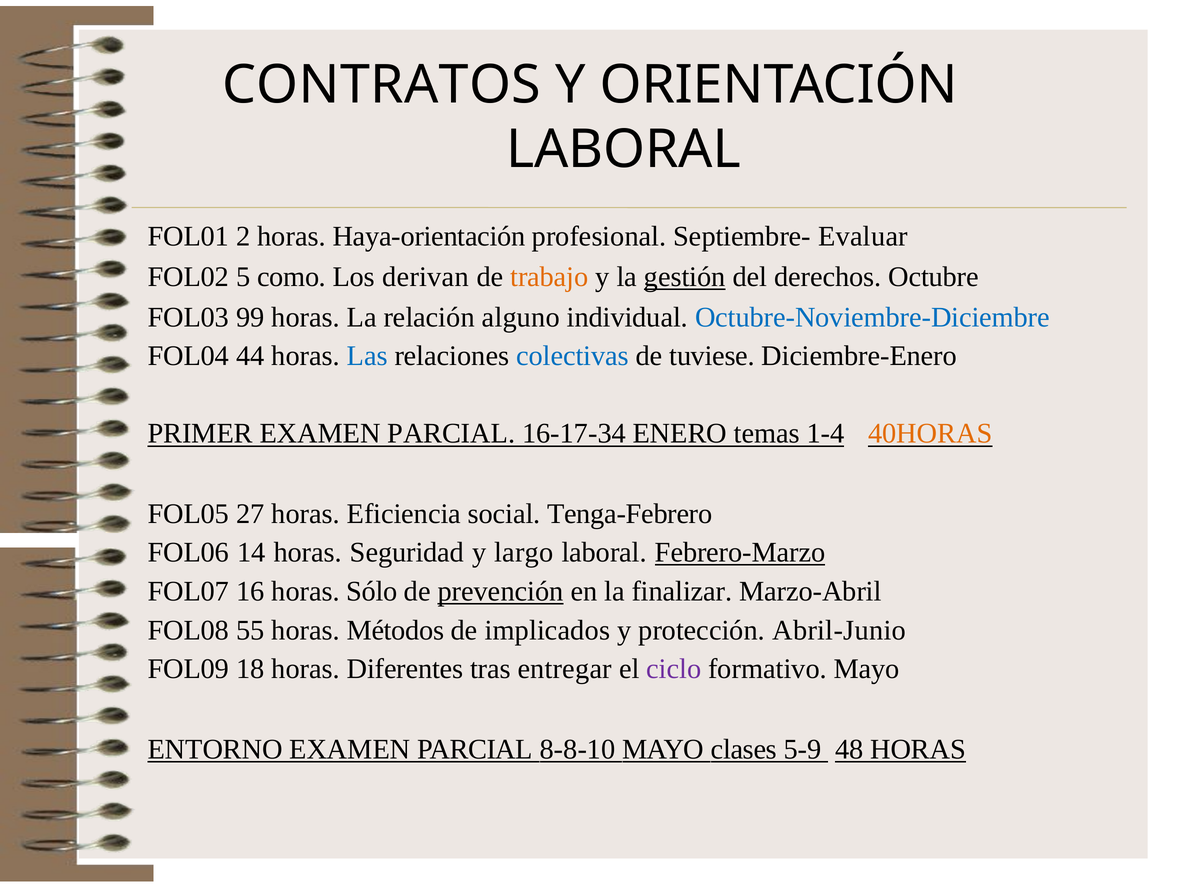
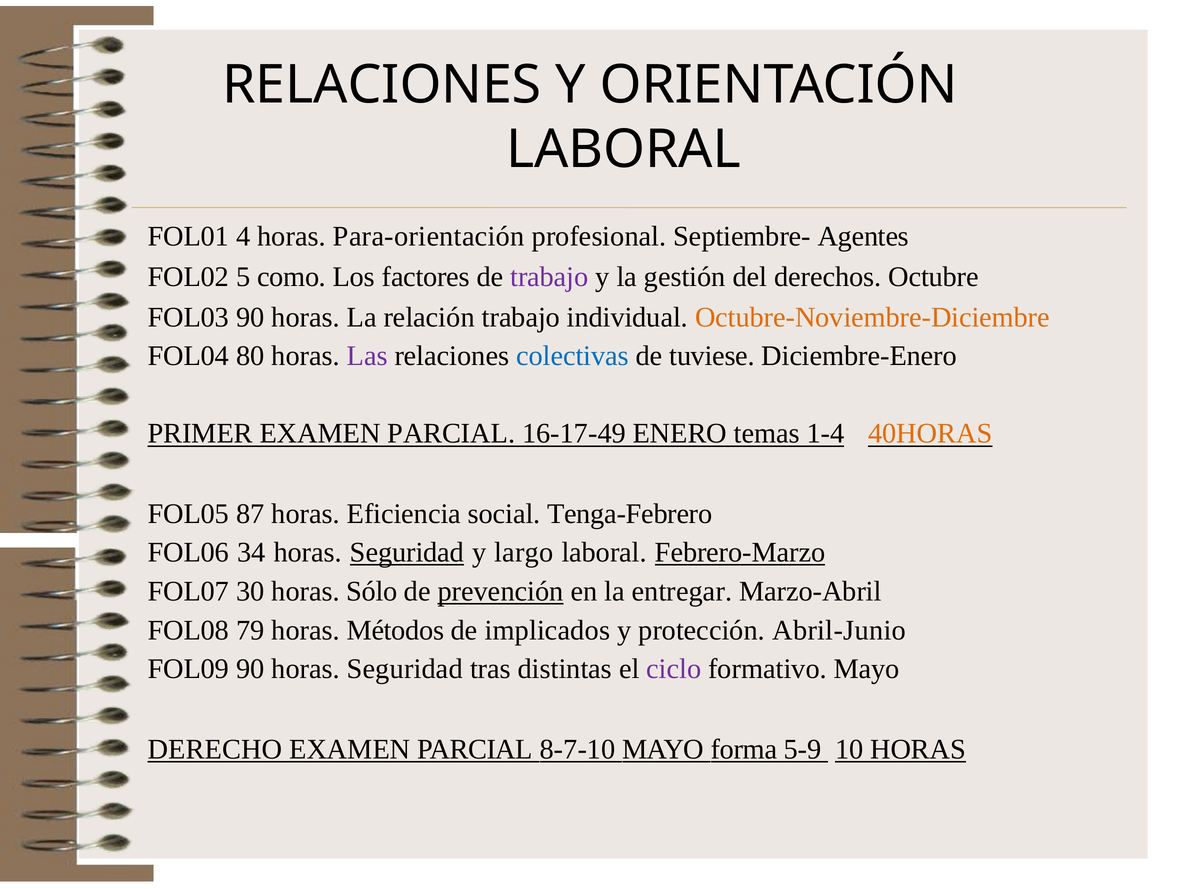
CONTRATOS: CONTRATOS -> RELACIONES (382, 85)
2: 2 -> 4 (243, 237)
Haya-orientación: Haya-orientación -> Para-orientación (429, 237)
Evaluar: Evaluar -> Agentes (863, 237)
derivan: derivan -> factores (426, 277)
trabajo colour: orange -> purple (549, 277)
gestión underline: present -> none (685, 277)
FOL03 99: 99 -> 90 (250, 317)
relación alguno: alguno -> trabajo (521, 317)
Octubre-Noviembre-Diciembre colour: blue -> orange (872, 317)
44: 44 -> 80 (250, 356)
Las colour: blue -> purple (367, 356)
16-17-34: 16-17-34 -> 16-17-49 (574, 434)
27: 27 -> 87 (250, 514)
14: 14 -> 34 (251, 553)
Seguridad underline: none -> present (407, 553)
16: 16 -> 30 (250, 591)
finalizar: finalizar -> entregar (682, 591)
55: 55 -> 79 (250, 630)
FOL09 18: 18 -> 90 (250, 669)
Diferentes: Diferentes -> Seguridad (405, 669)
entregar: entregar -> distintas (565, 669)
ENTORNO: ENTORNO -> DERECHO (215, 749)
8-8-10: 8-8-10 -> 8-7-10 (578, 749)
clases: clases -> forma (744, 749)
48: 48 -> 10 (849, 749)
